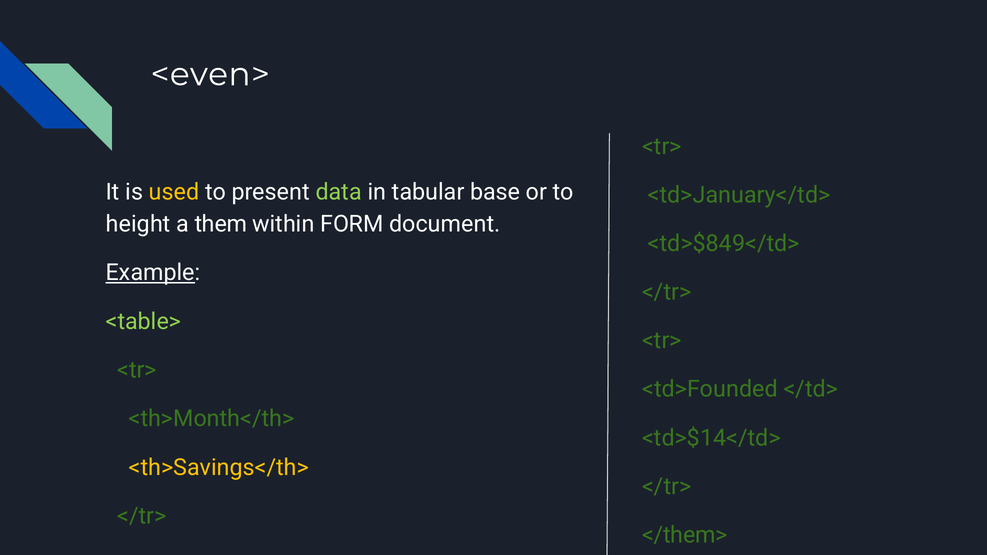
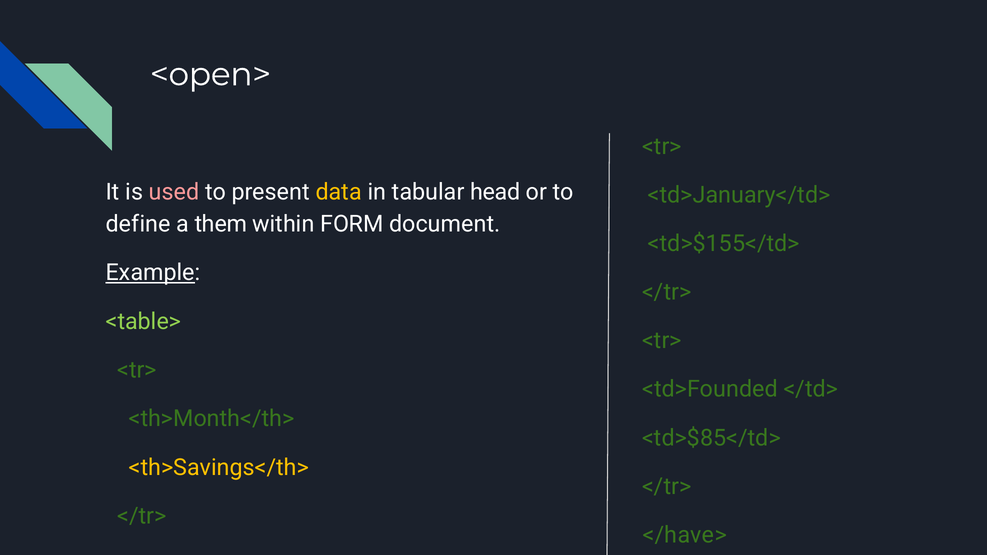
<even>: <even> -> <open> (211, 74)
used colour: yellow -> pink (174, 192)
data colour: light green -> yellow (339, 192)
base: base -> head (495, 192)
height: height -> define (138, 224)
<td>$849</td>: <td>$849</td> -> <td>$155</td> (724, 244)
<td>$14</td>: <td>$14</td> -> <td>$85</td> (711, 438)
</them>: </them> -> </have> (685, 535)
